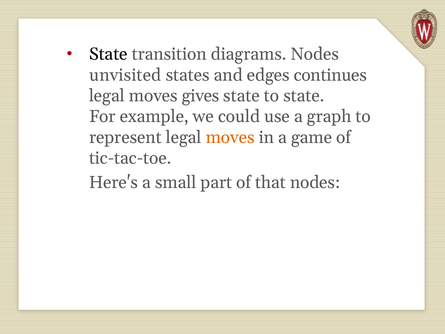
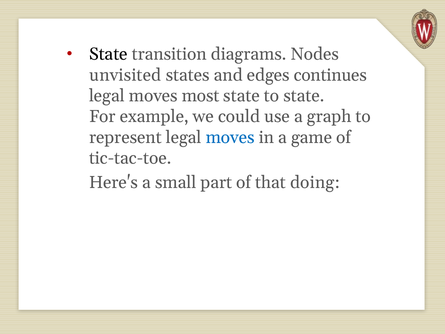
gives: gives -> most (201, 96)
moves colour: orange -> blue (230, 137)
that nodes: nodes -> doing (315, 182)
